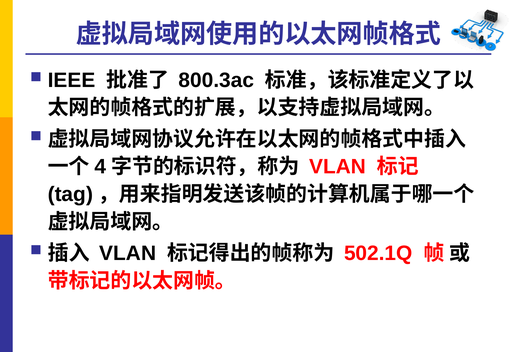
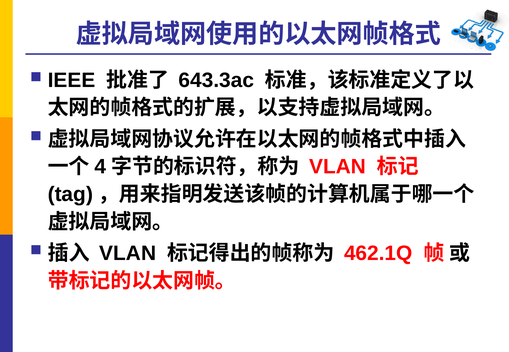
800.3ac: 800.3ac -> 643.3ac (216, 80)
502.1Q: 502.1Q -> 462.1Q (378, 254)
